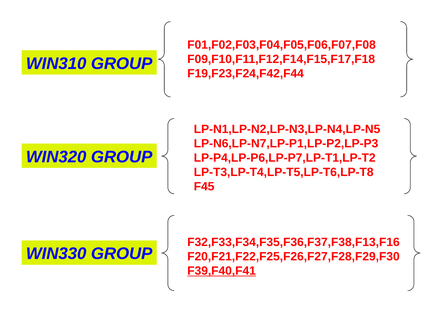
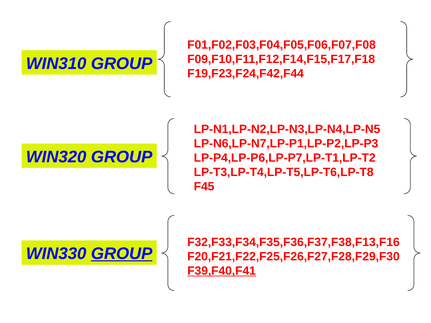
GROUP underline: none -> present (122, 254)
